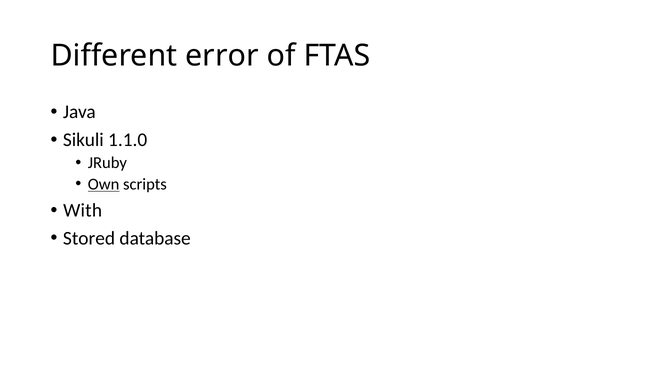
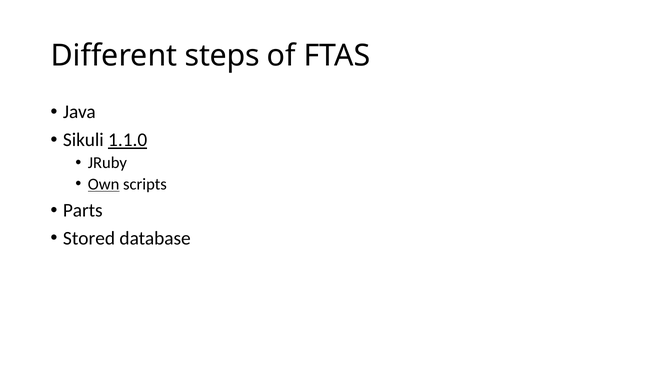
error: error -> steps (222, 56)
1.1.0 underline: none -> present (128, 140)
With: With -> Parts (83, 210)
